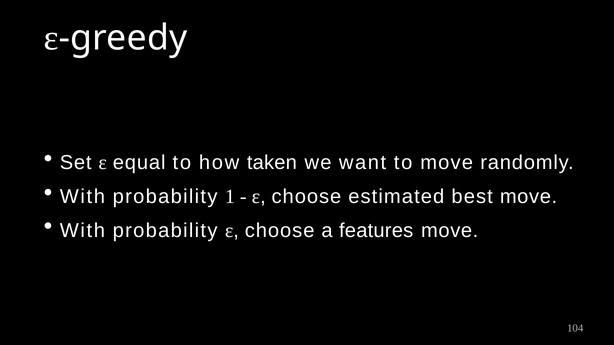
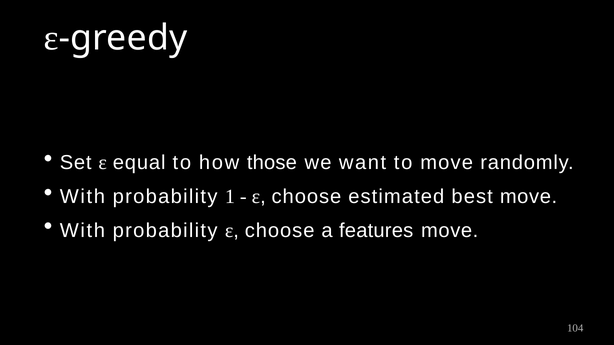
taken: taken -> those (272, 163)
